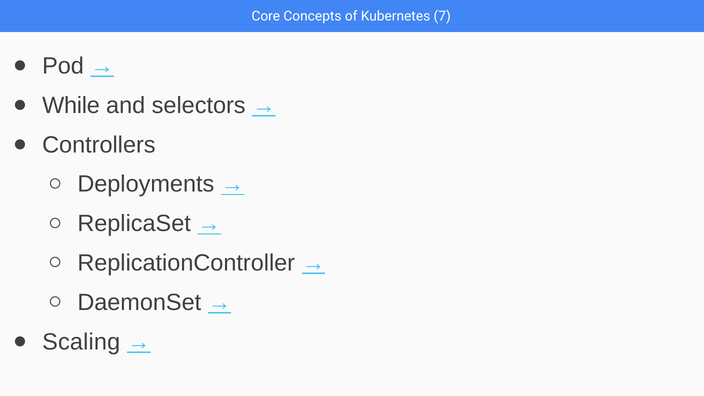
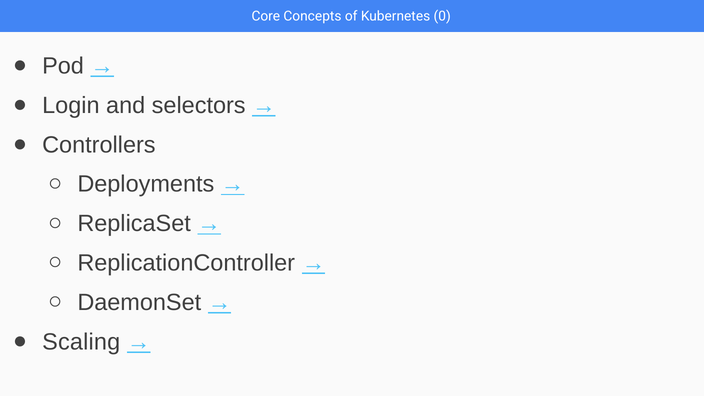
7: 7 -> 0 (442, 16)
While: While -> Login (71, 105)
